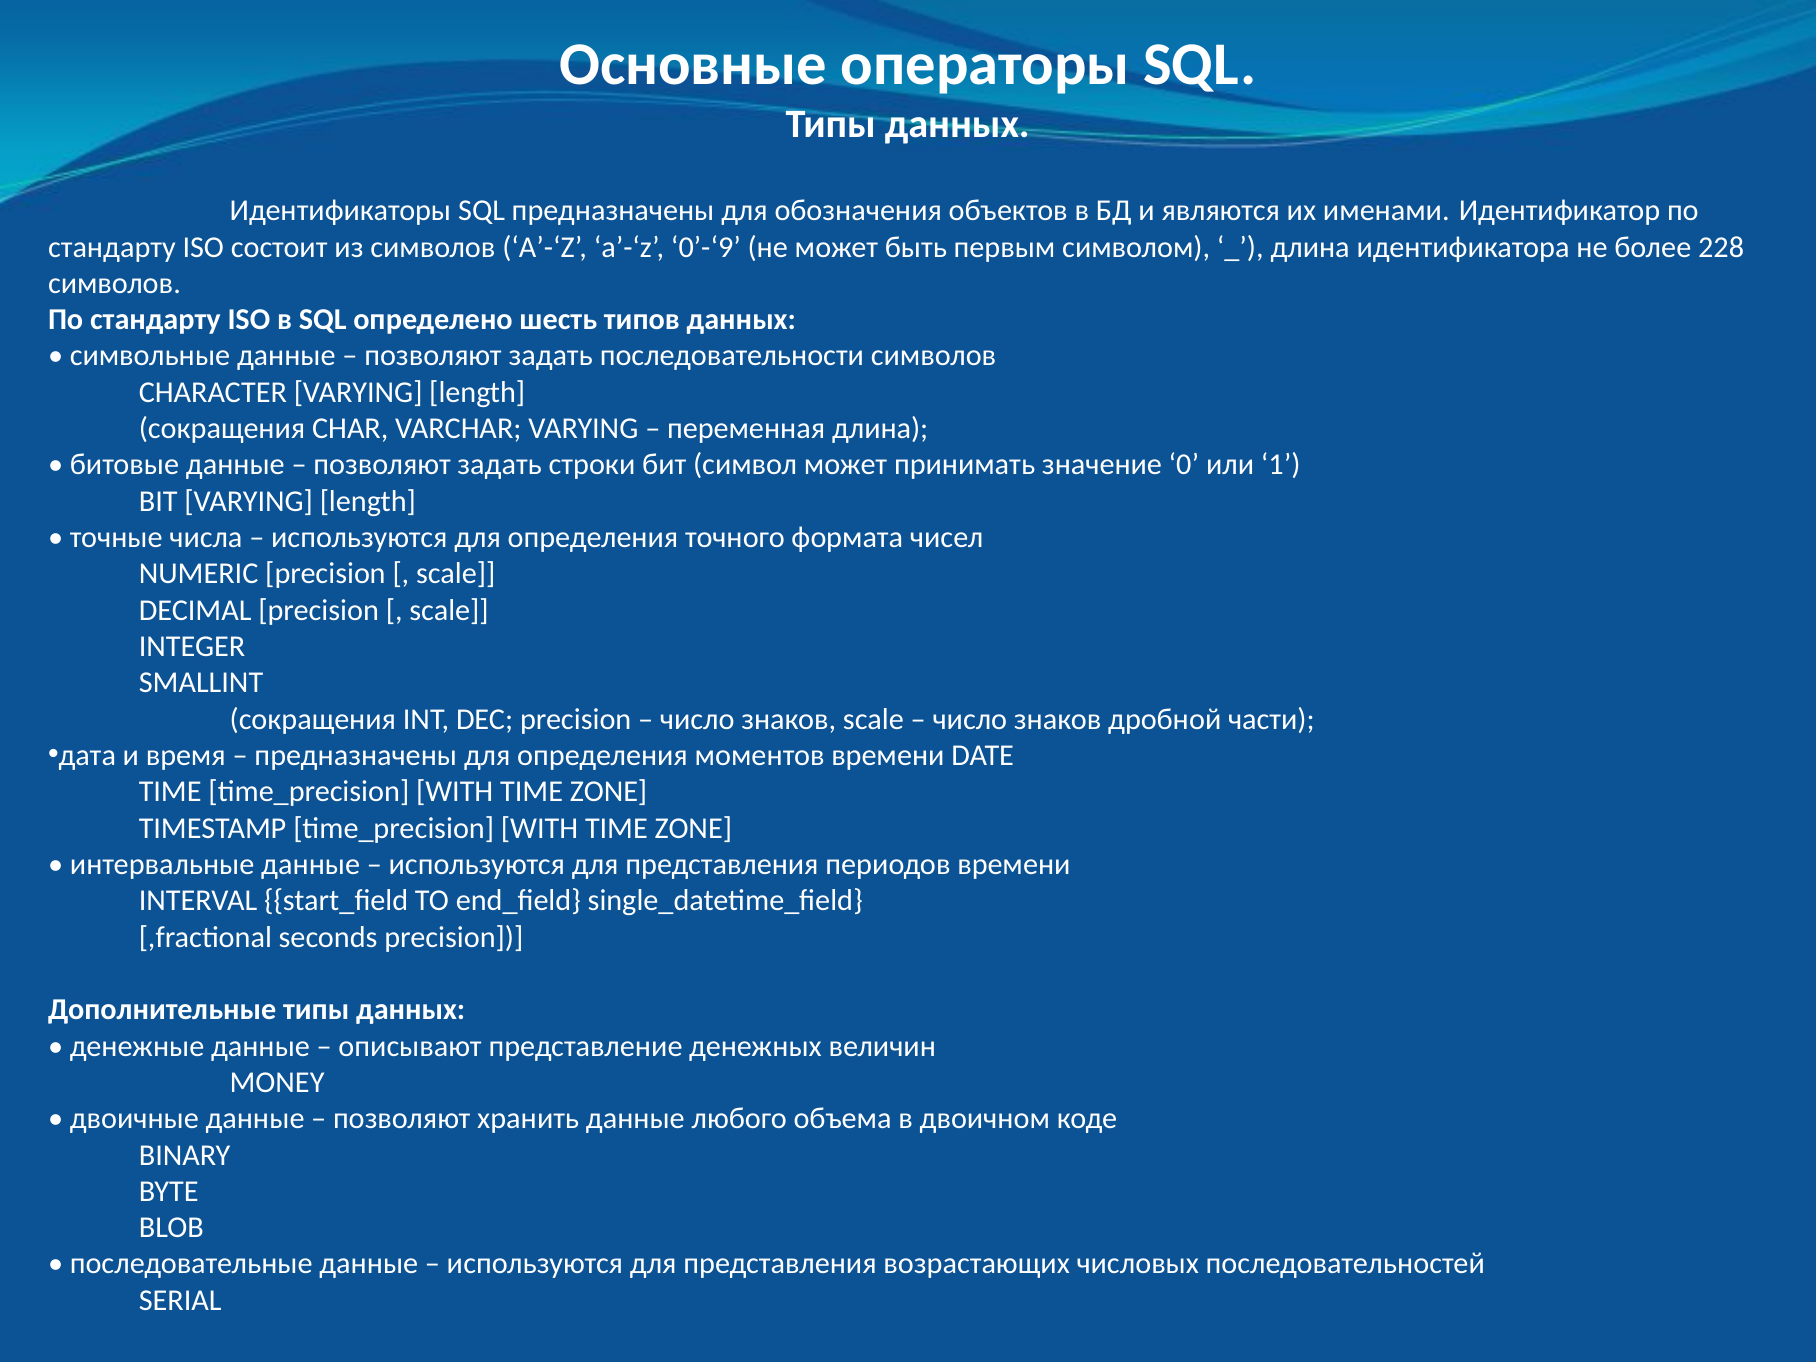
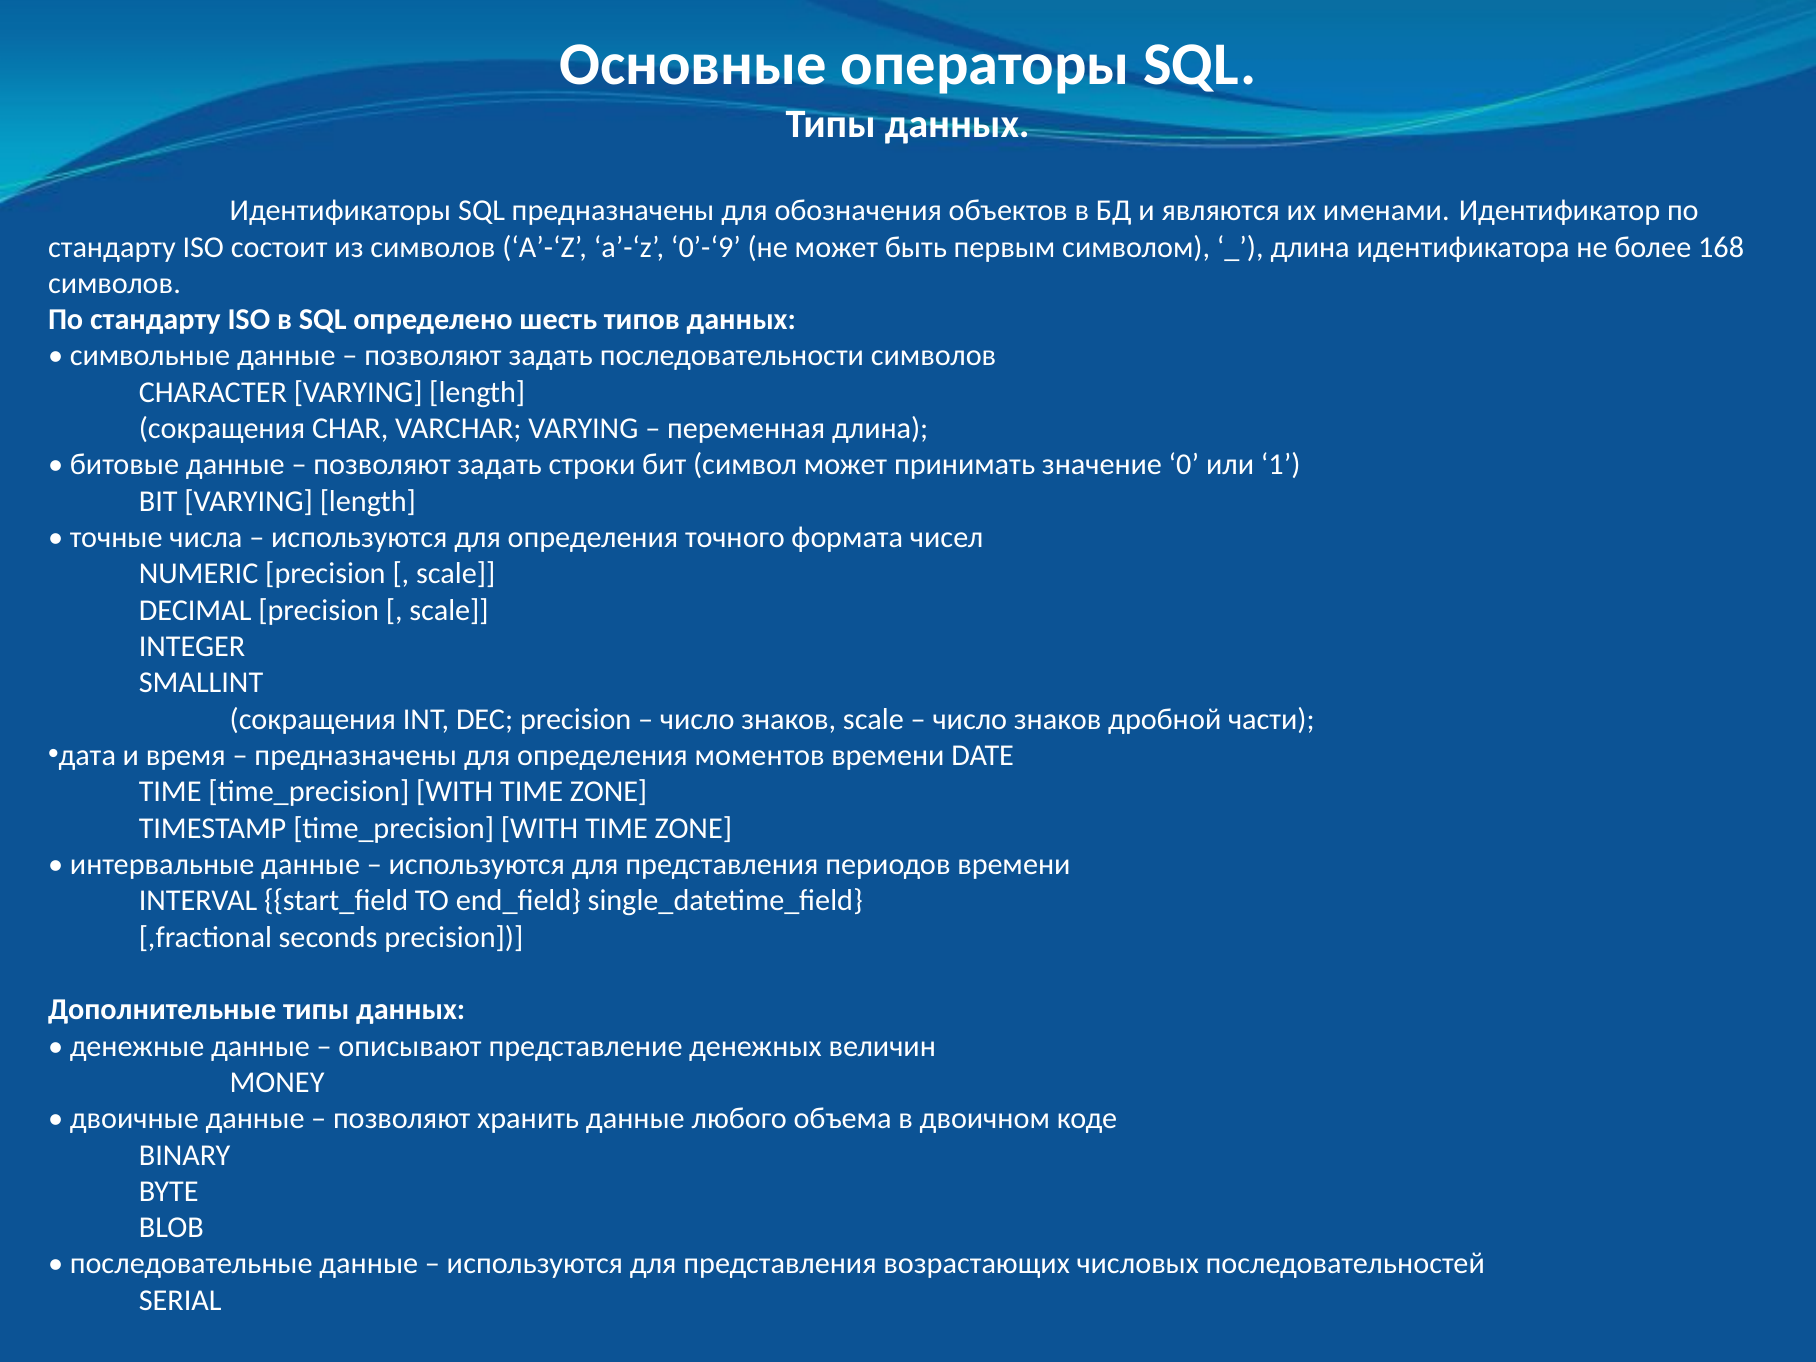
228: 228 -> 168 (1721, 247)
